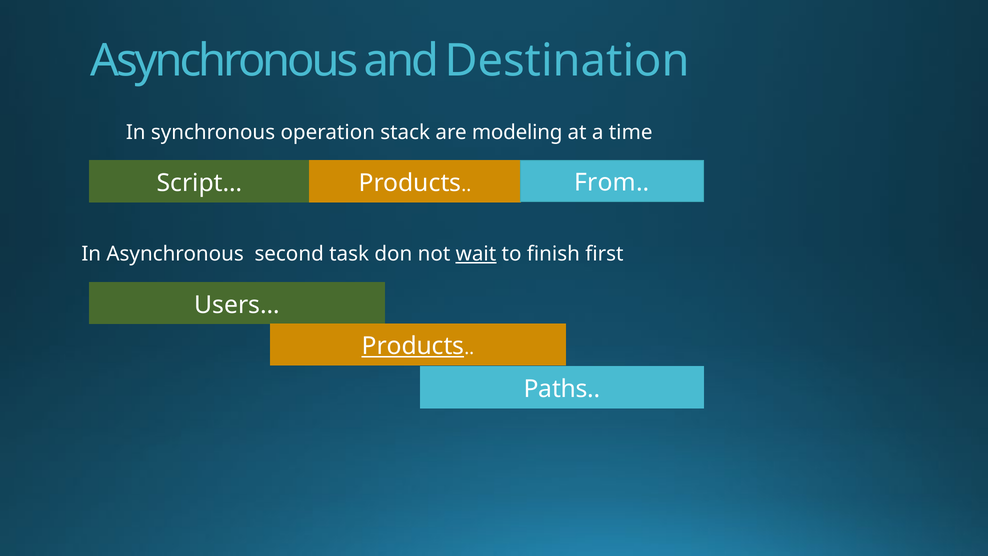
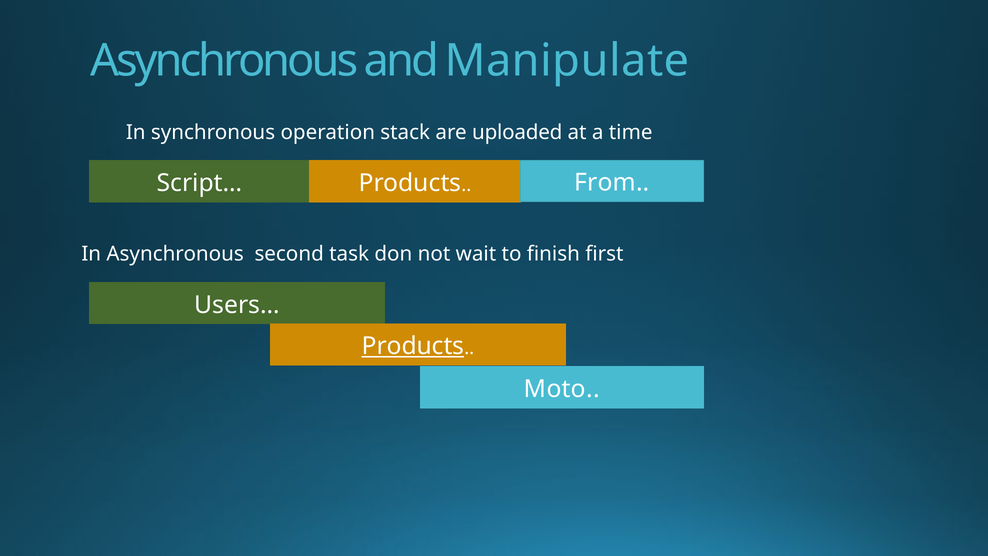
Destination: Destination -> Manipulate (567, 61)
modeling: modeling -> uploaded (517, 132)
wait underline: present -> none (476, 254)
Paths: Paths -> Moto (562, 389)
